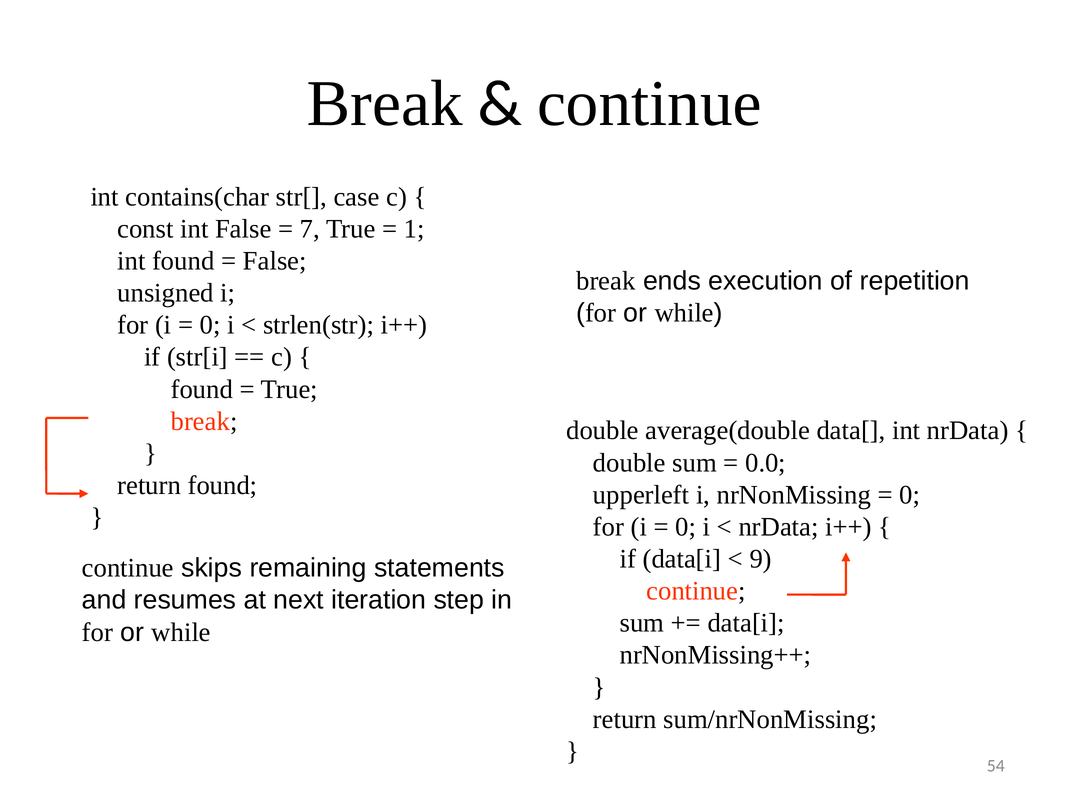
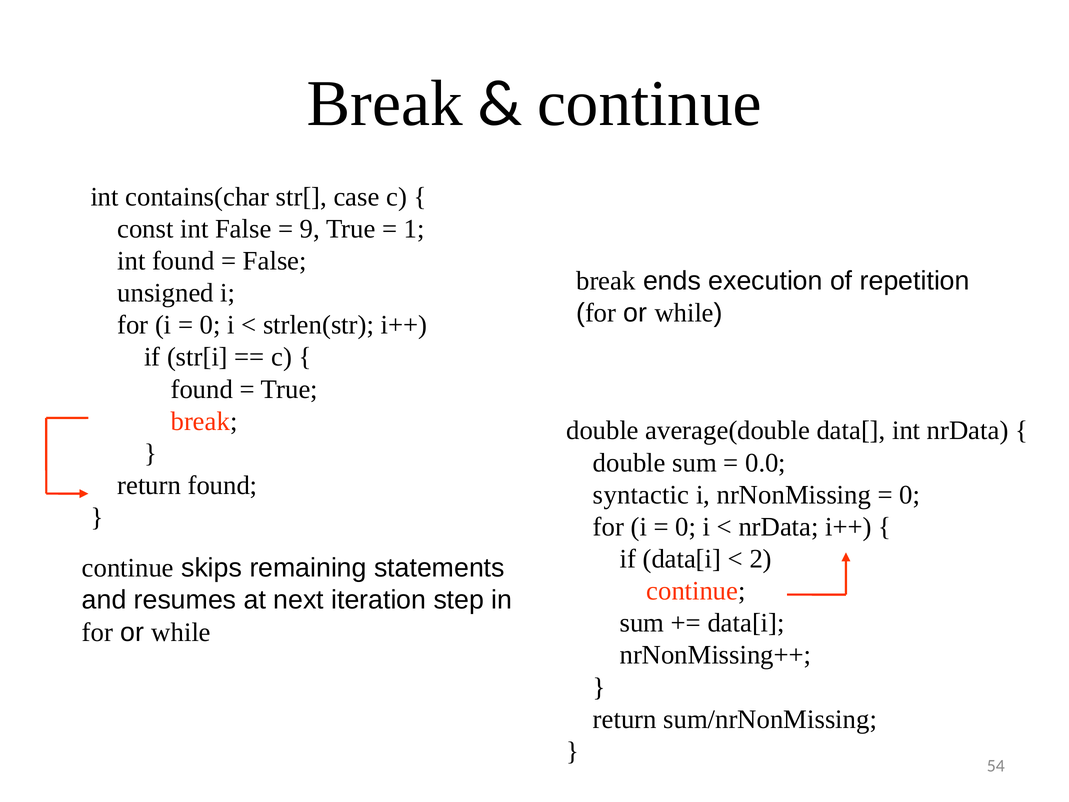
7: 7 -> 9 (310, 229)
upperleft: upperleft -> syntactic (641, 495)
9: 9 -> 2 (761, 559)
